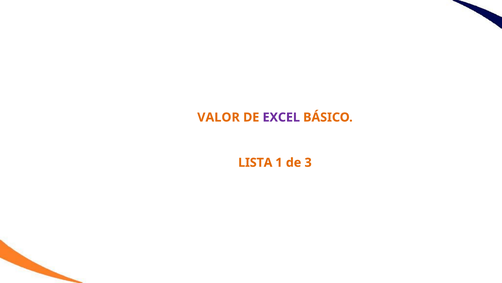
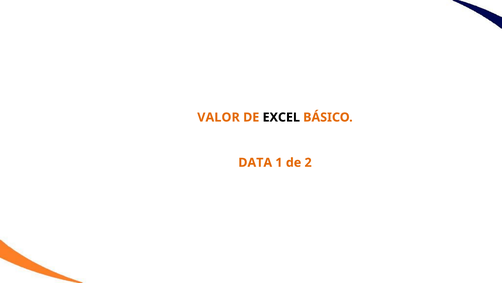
EXCEL colour: purple -> black (281, 117)
LISTA: LISTA -> DATA (255, 162)
3: 3 -> 2 (308, 162)
